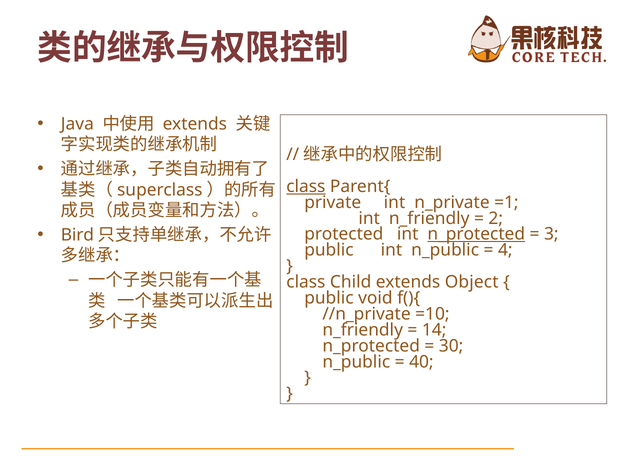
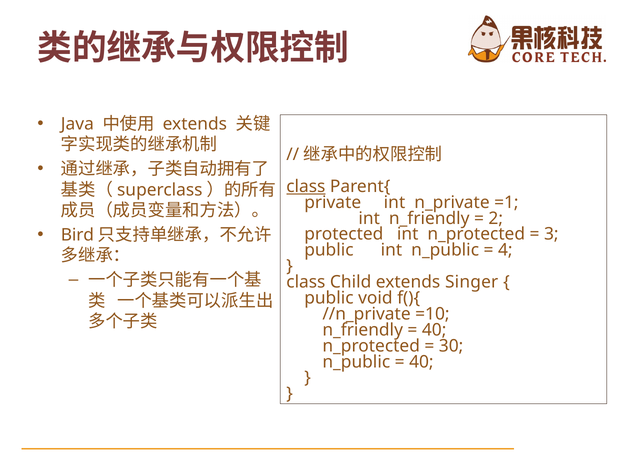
n_protected underline: present -> none (476, 234)
Object: Object -> Singer (472, 282)
14: 14 -> 40 (434, 330)
